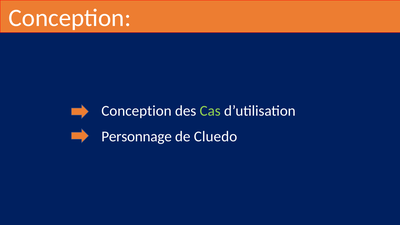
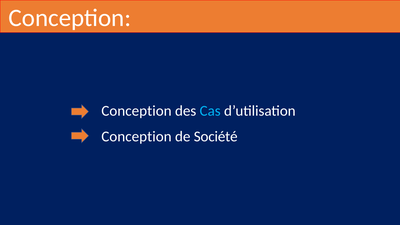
Cas colour: light green -> light blue (210, 111)
Personnage: Personnage -> Conception (136, 137)
Cluedo: Cluedo -> Société (216, 137)
